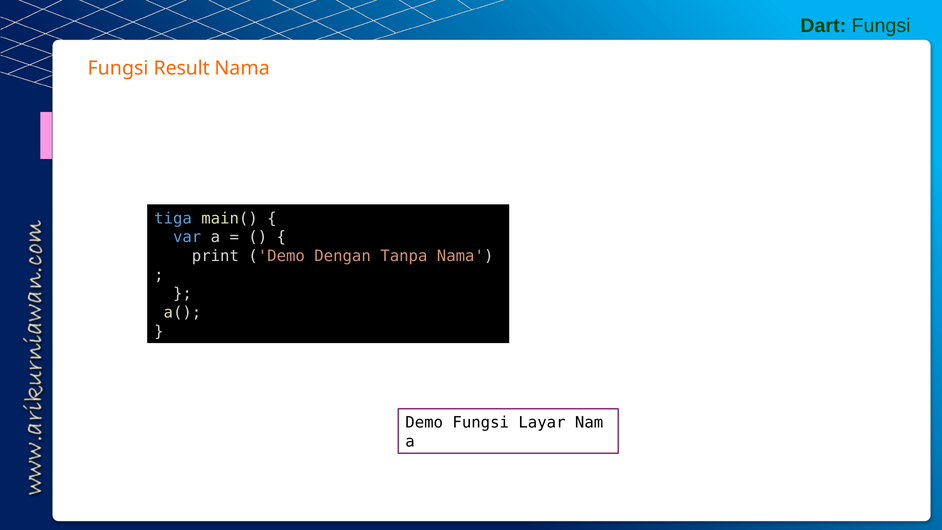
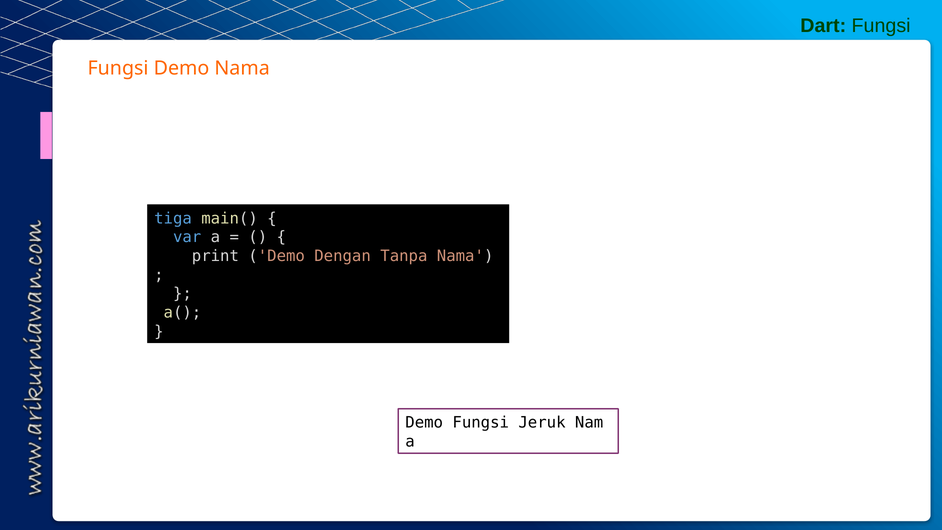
Fungsi Result: Result -> Demo (182, 68)
Layar: Layar -> Jeruk (542, 422)
